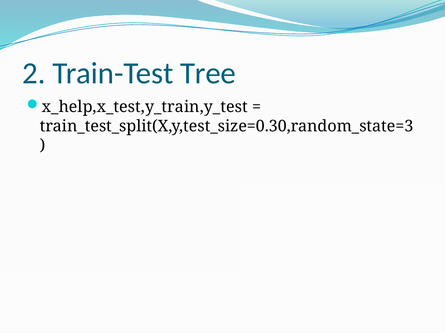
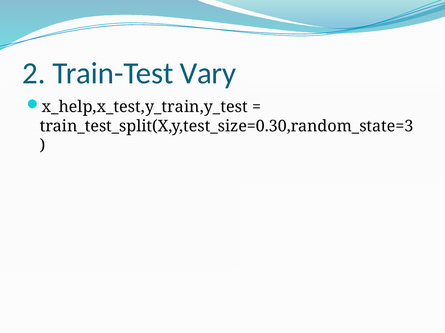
Tree: Tree -> Vary (208, 73)
